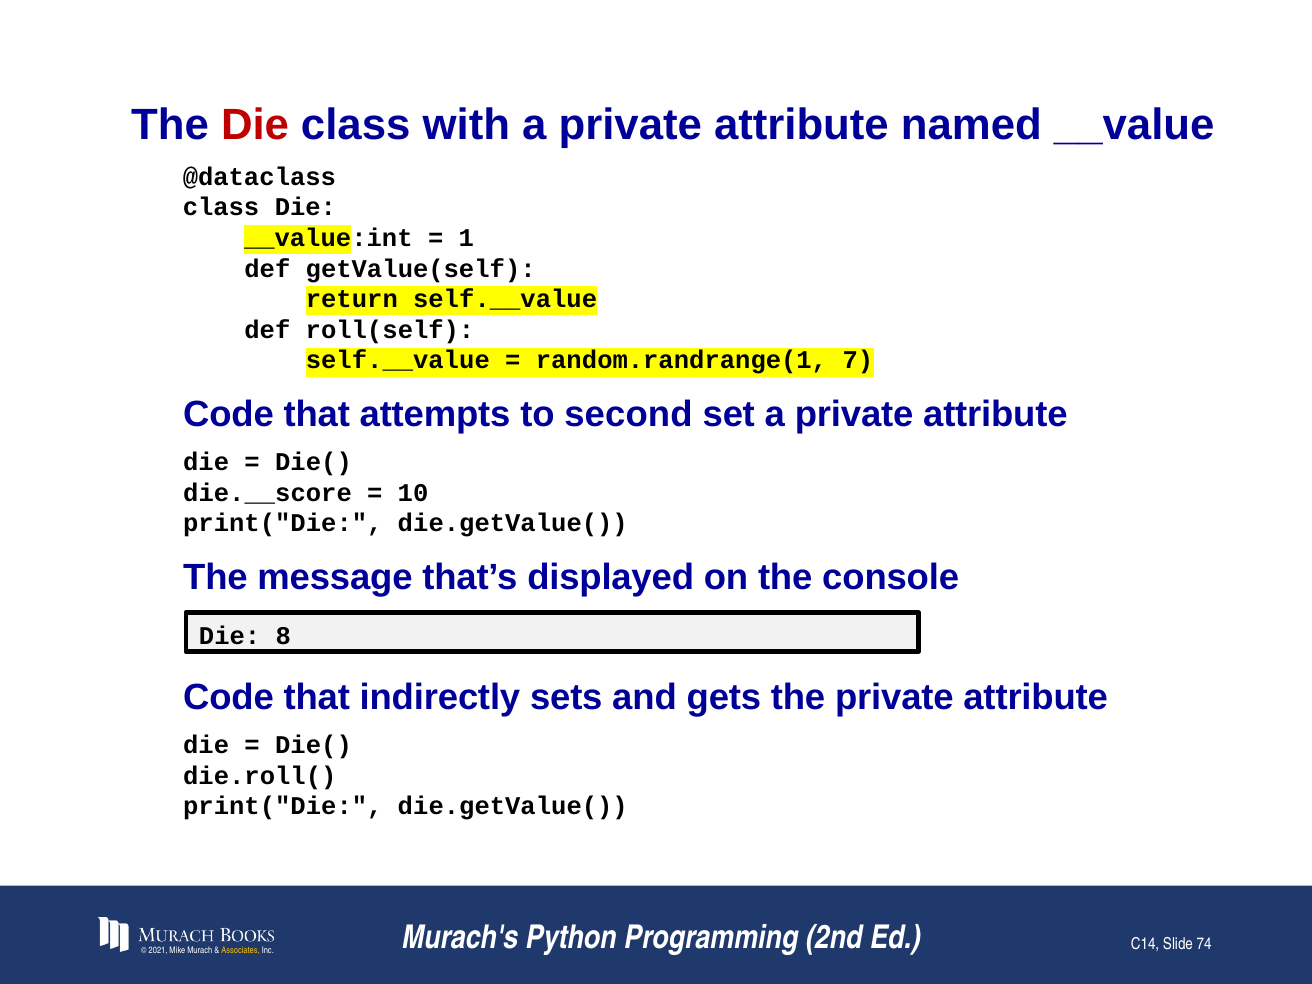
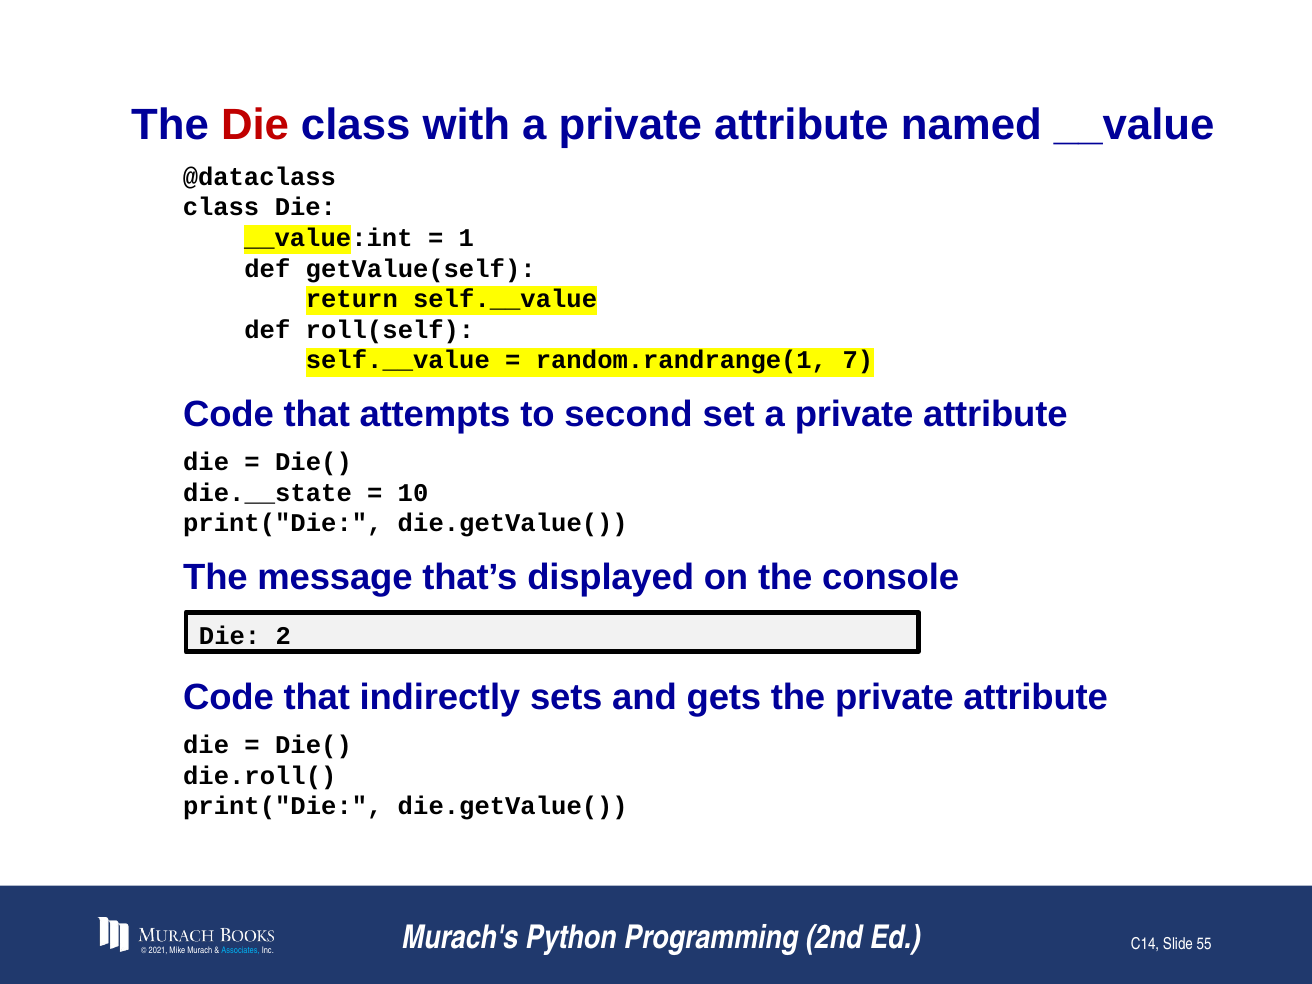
die.__score: die.__score -> die.__state (268, 493)
8: 8 -> 2 (283, 636)
Associates colour: yellow -> light blue (241, 951)
74: 74 -> 55 (1204, 944)
